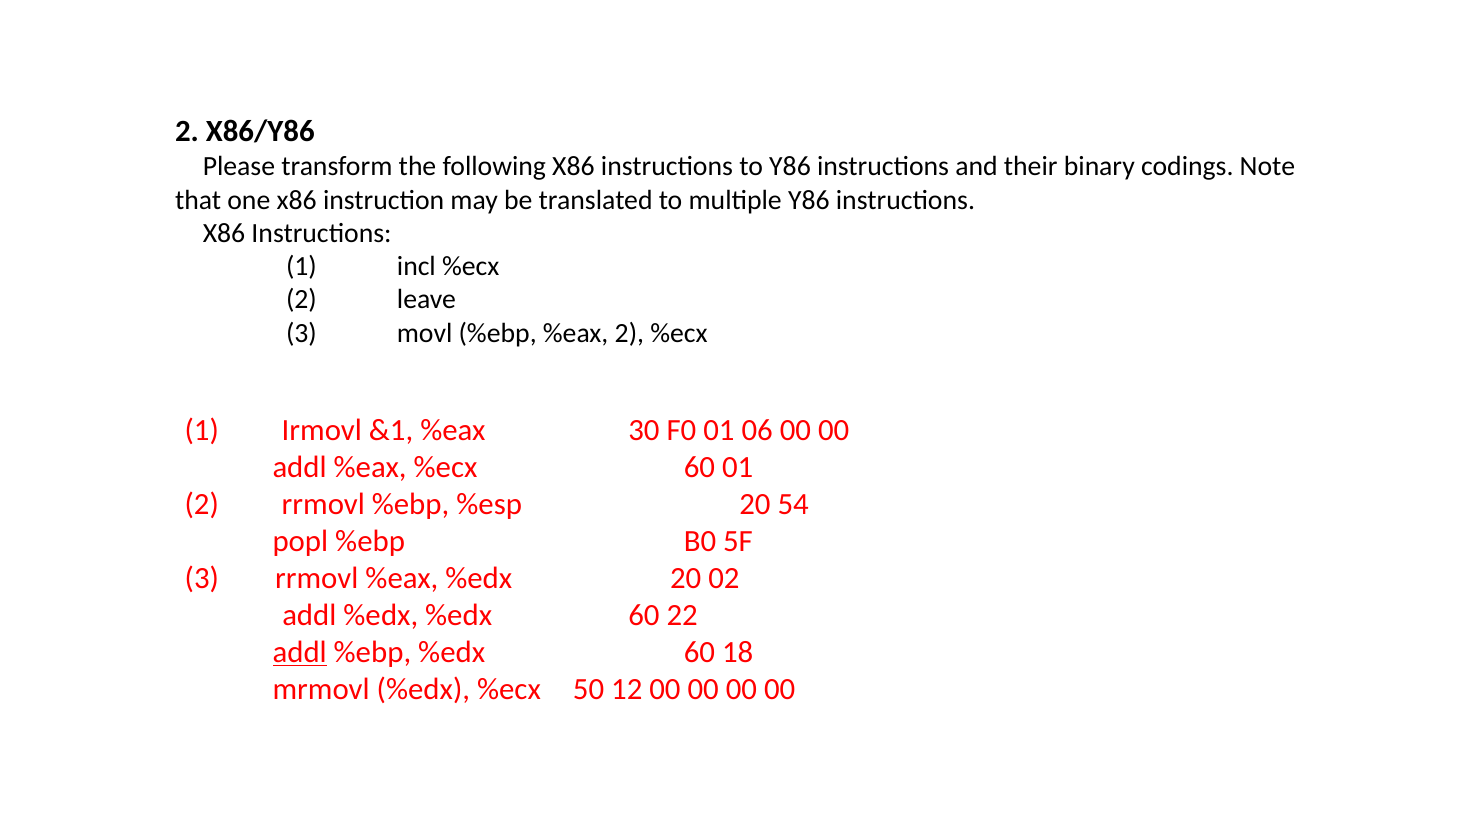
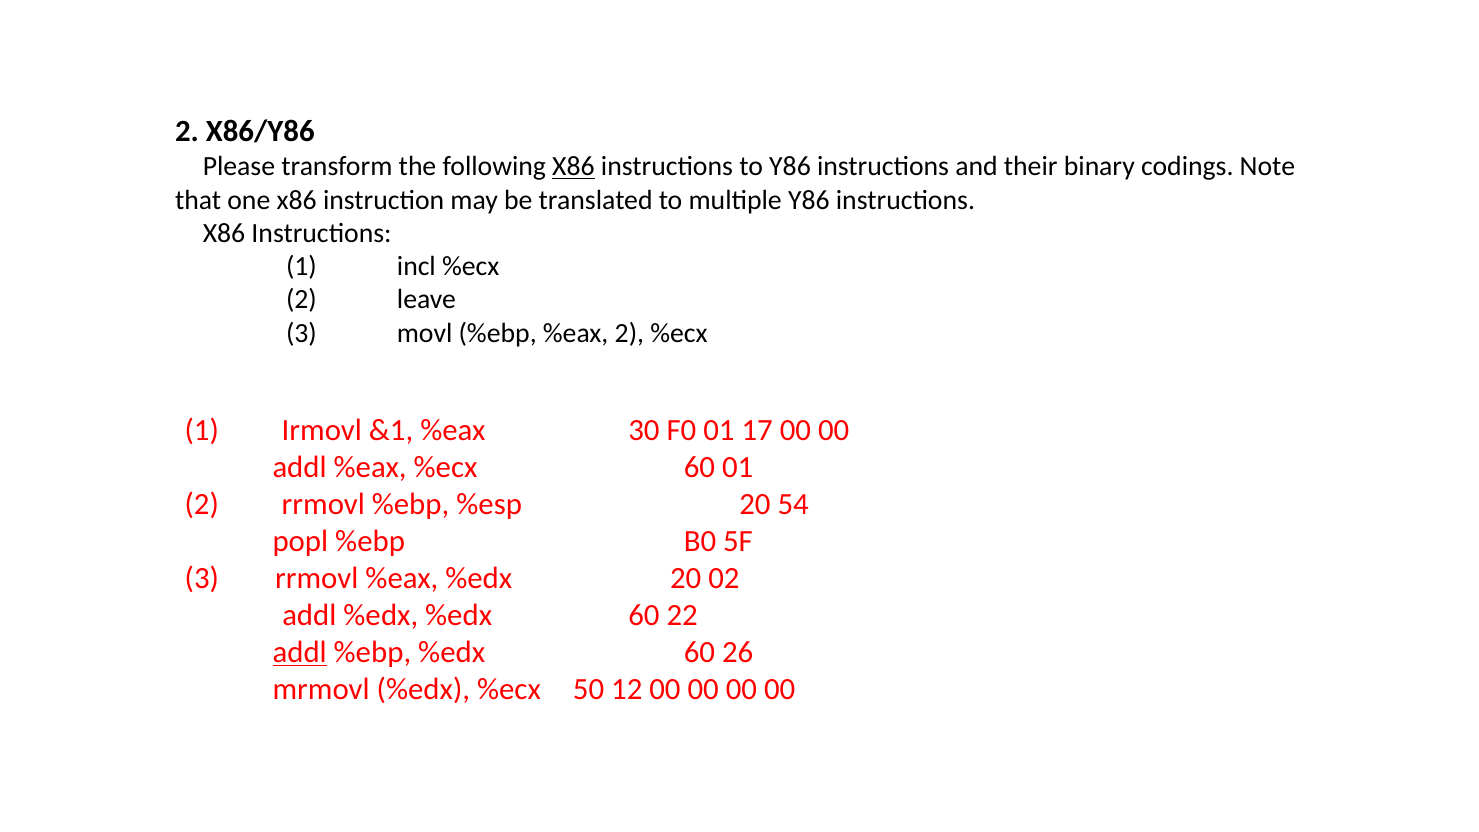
X86 underline: none -> present (573, 167)
06: 06 -> 17 (757, 430)
18: 18 -> 26 (738, 652)
